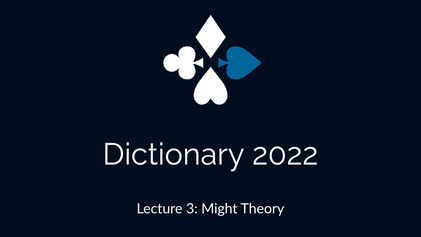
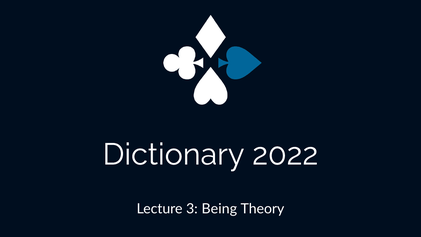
Might: Might -> Being (219, 209)
